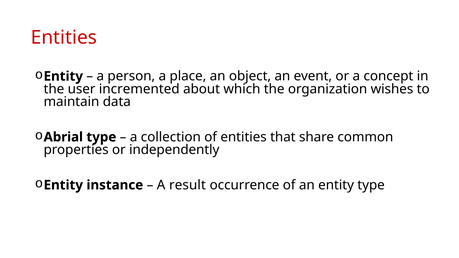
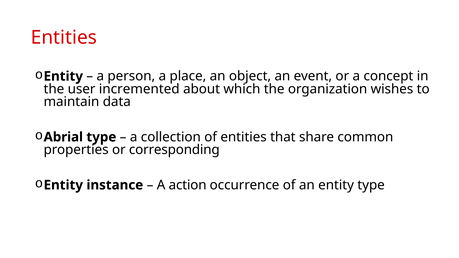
independently: independently -> corresponding (174, 150)
result: result -> action (188, 185)
